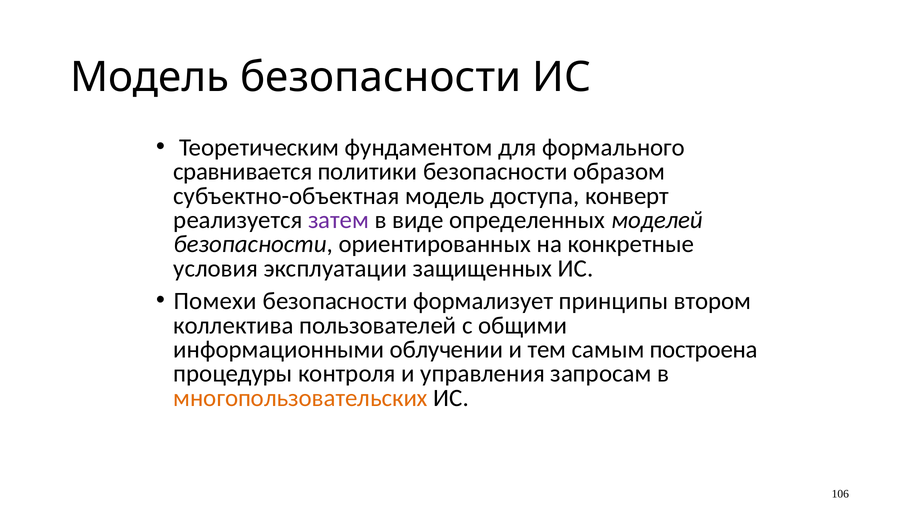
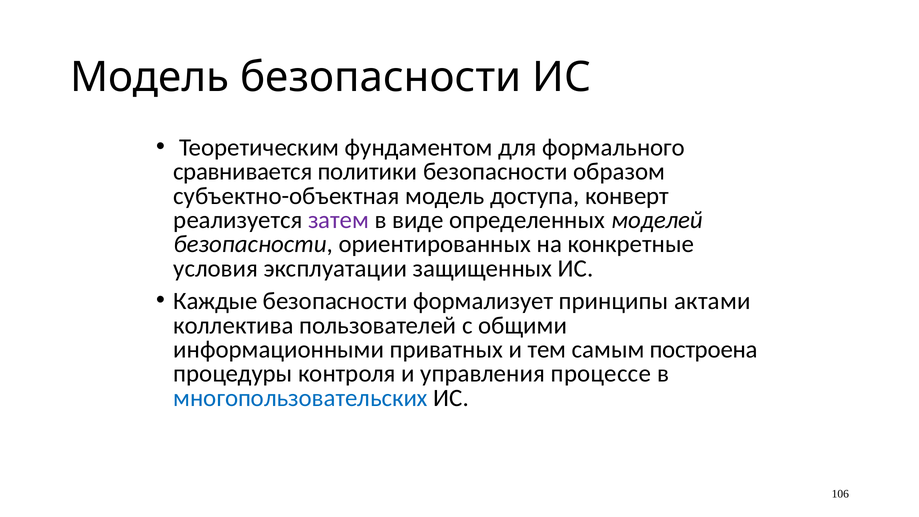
Помехи: Помехи -> Каждые (215, 301)
втором: втором -> актами (712, 301)
облучении: облучении -> приватных (446, 350)
запросам: запросам -> процессе (601, 374)
многопользовательских colour: orange -> blue (301, 398)
